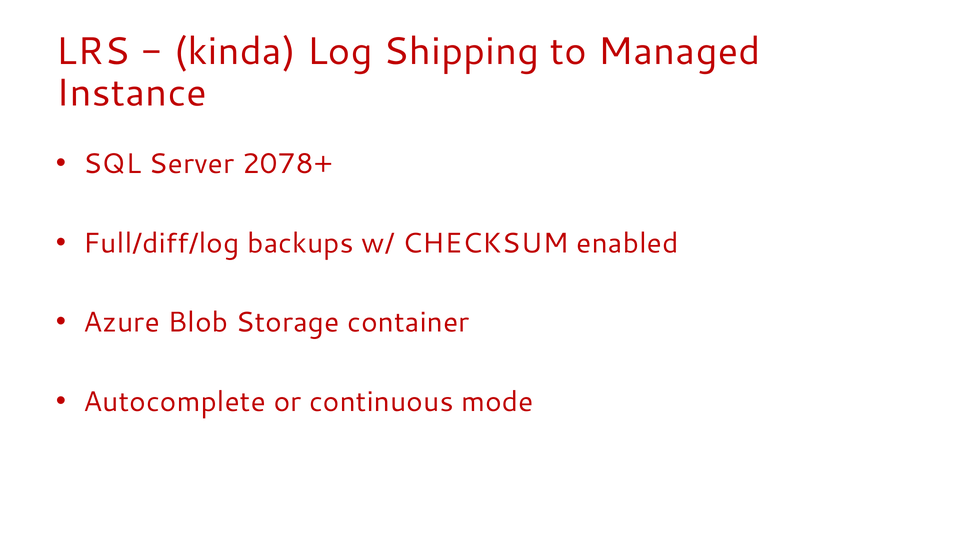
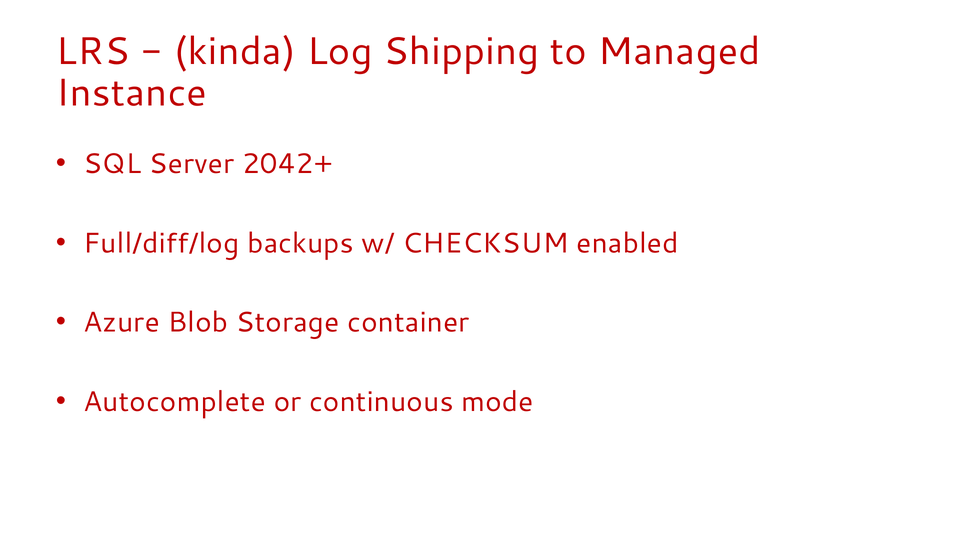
2078+: 2078+ -> 2042+ (288, 164)
